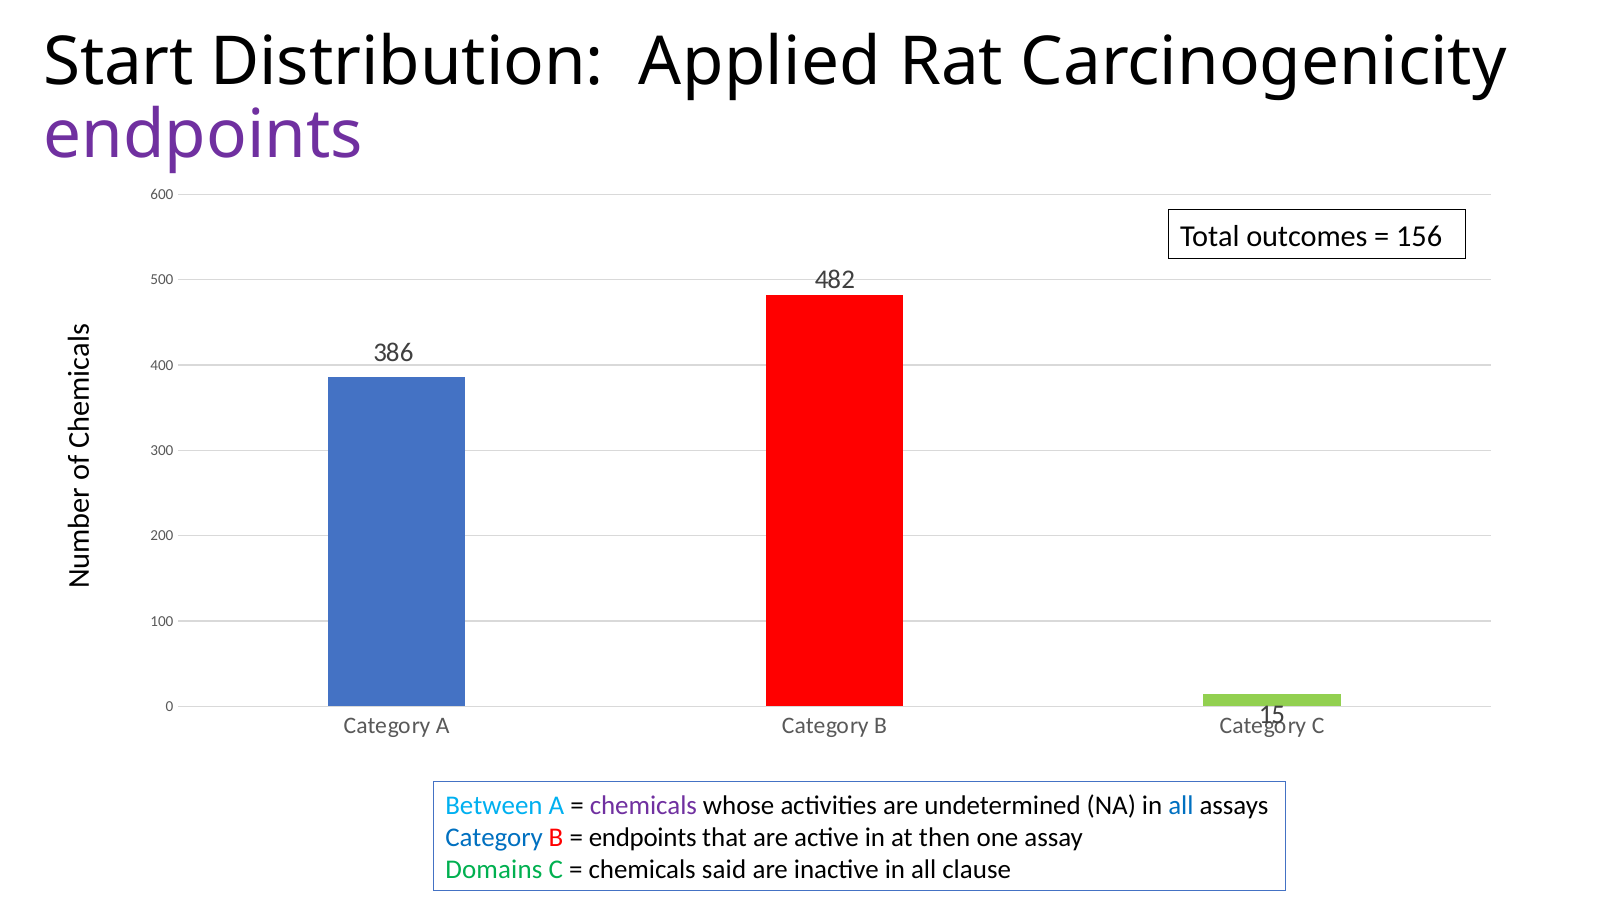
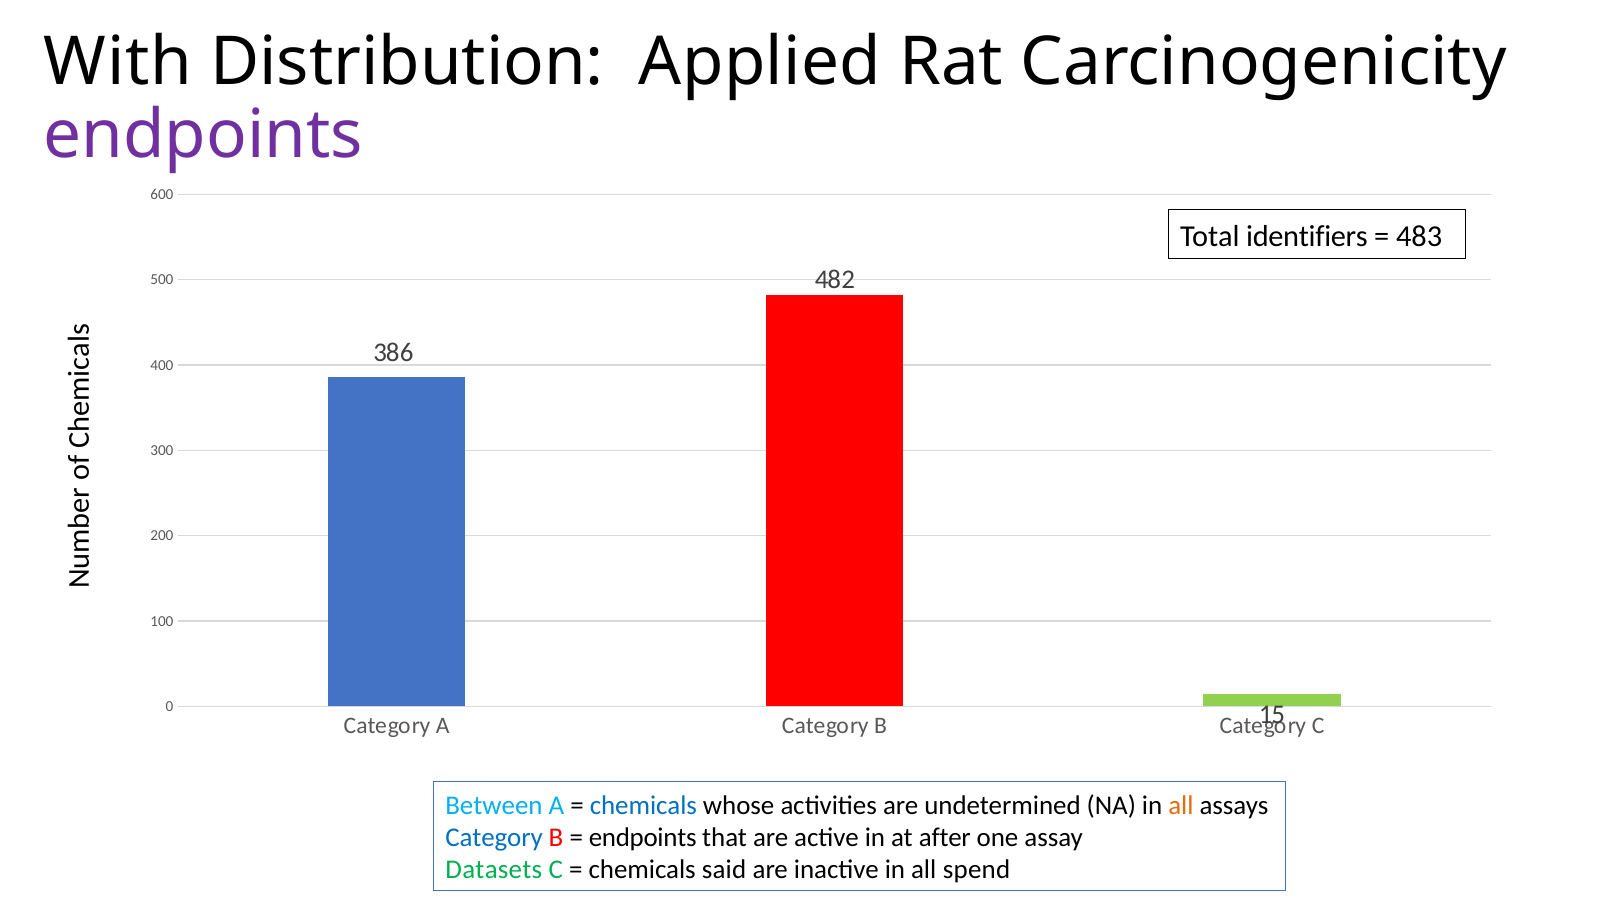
Start: Start -> With (118, 62)
outcomes: outcomes -> identifiers (1307, 236)
156: 156 -> 483 (1419, 236)
chemicals colour: purple -> blue (643, 805)
all colour: blue -> orange (1181, 805)
then: then -> after (945, 837)
Domains: Domains -> Datasets (494, 870)
clause: clause -> spend (977, 870)
